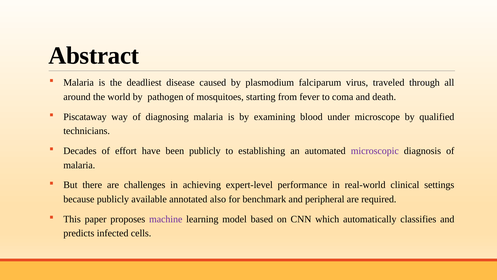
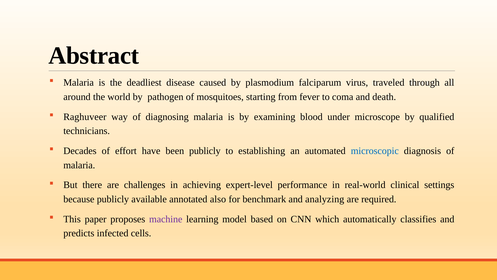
Piscataway: Piscataway -> Raghuveer (85, 117)
microscopic colour: purple -> blue (375, 151)
peripheral: peripheral -> analyzing (325, 199)
